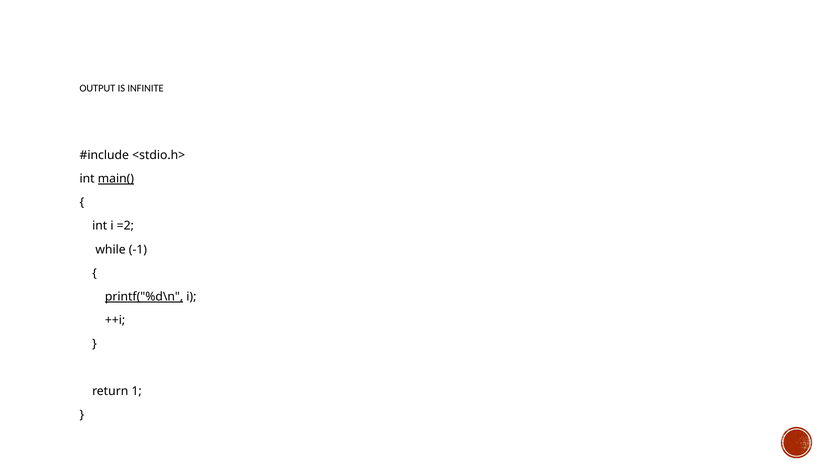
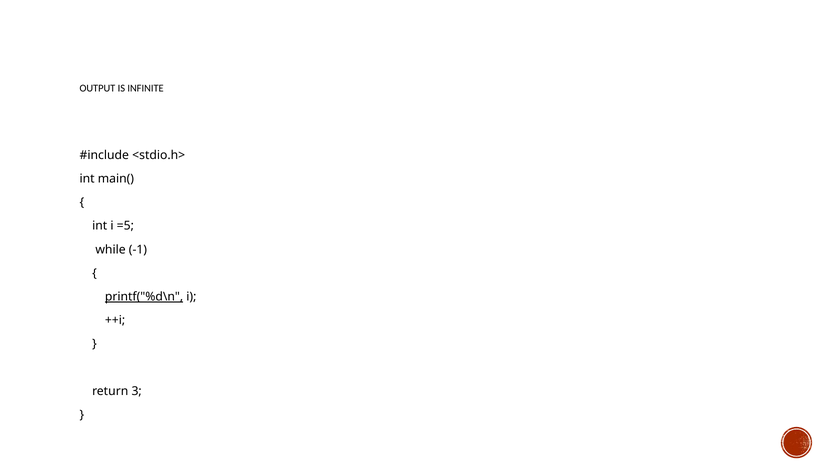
main( underline: present -> none (116, 179)
=2: =2 -> =5 (125, 226)
1: 1 -> 3 (137, 391)
